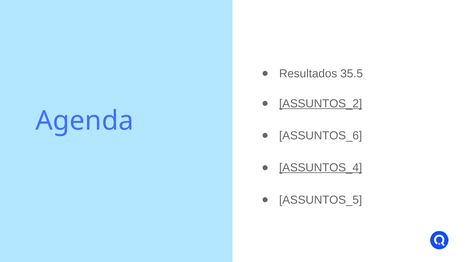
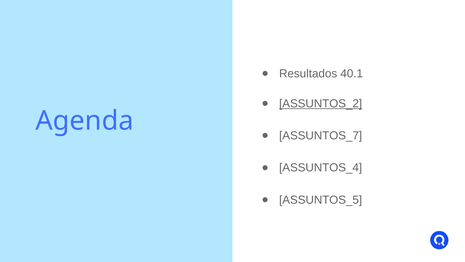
35.5: 35.5 -> 40.1 (352, 73)
ASSUNTOS_6: ASSUNTOS_6 -> ASSUNTOS_7 (321, 135)
ASSUNTOS_4 underline: present -> none (321, 168)
